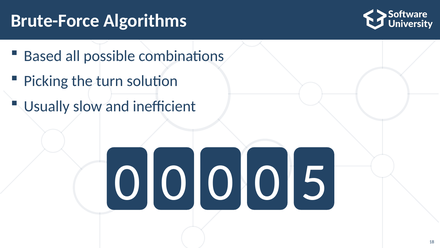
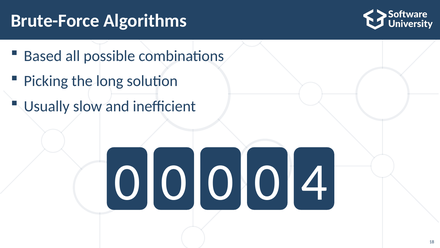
turn: turn -> long (110, 81)
5: 5 -> 4 (314, 182)
